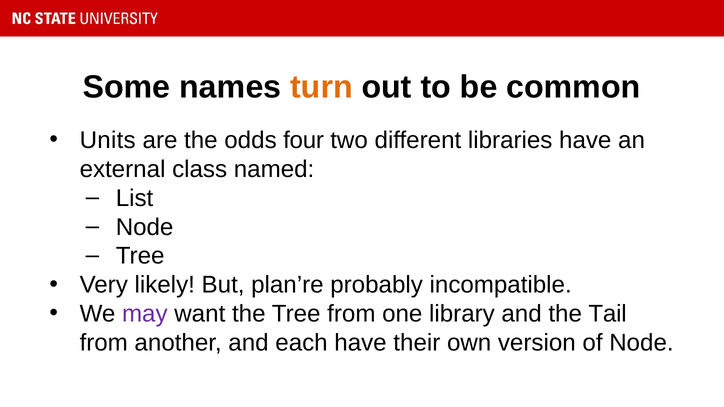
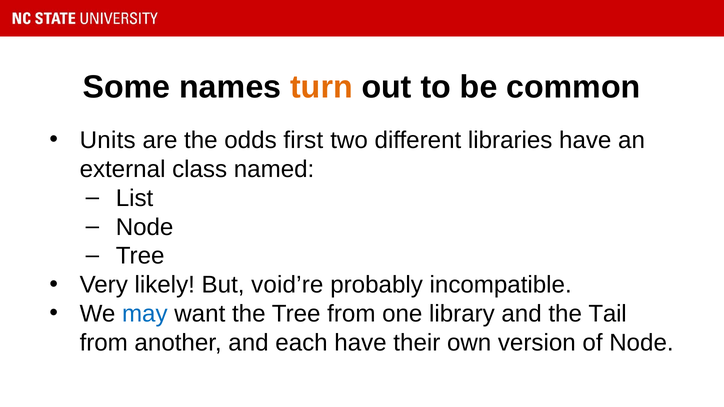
four: four -> first (303, 140)
plan’re: plan’re -> void’re (287, 285)
may colour: purple -> blue (145, 314)
